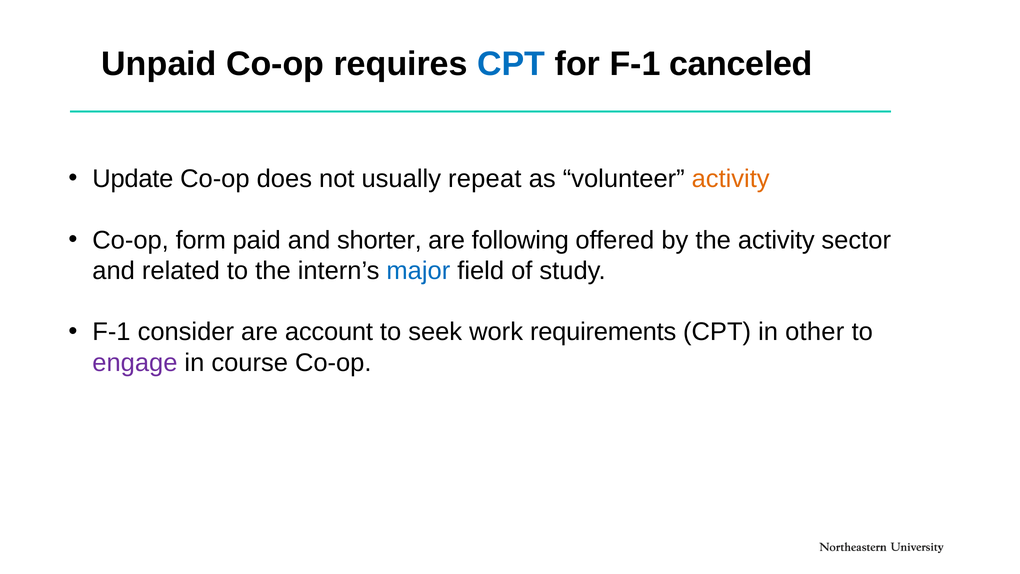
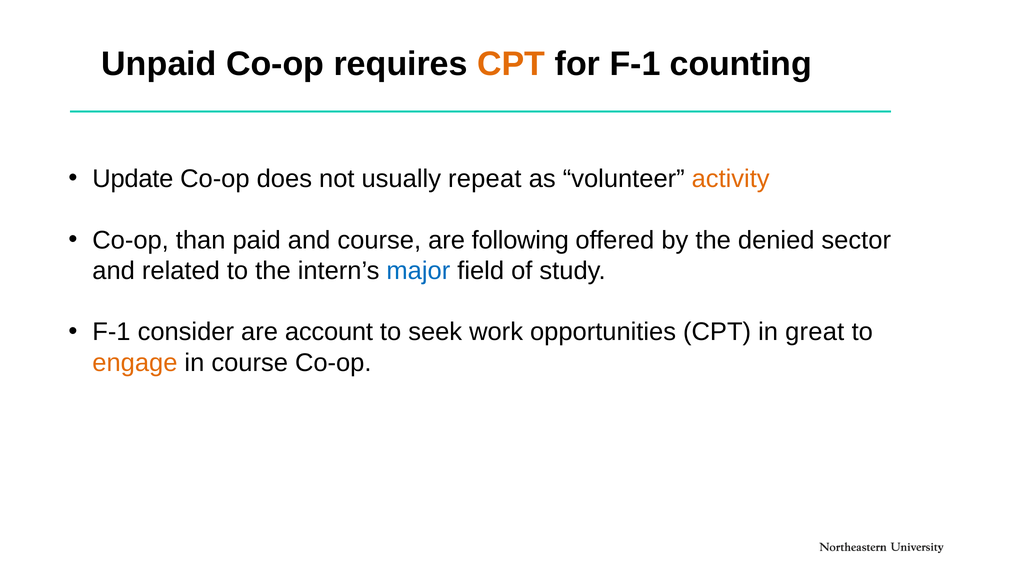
CPT colour: blue -> orange (511, 64)
canceled: canceled -> counting (741, 64)
form: form -> than (201, 240)
and shorter: shorter -> course (379, 240)
the activity: activity -> denied (776, 240)
requirements: requirements -> opportunities (603, 332)
other: other -> great (815, 332)
engage colour: purple -> orange (135, 362)
